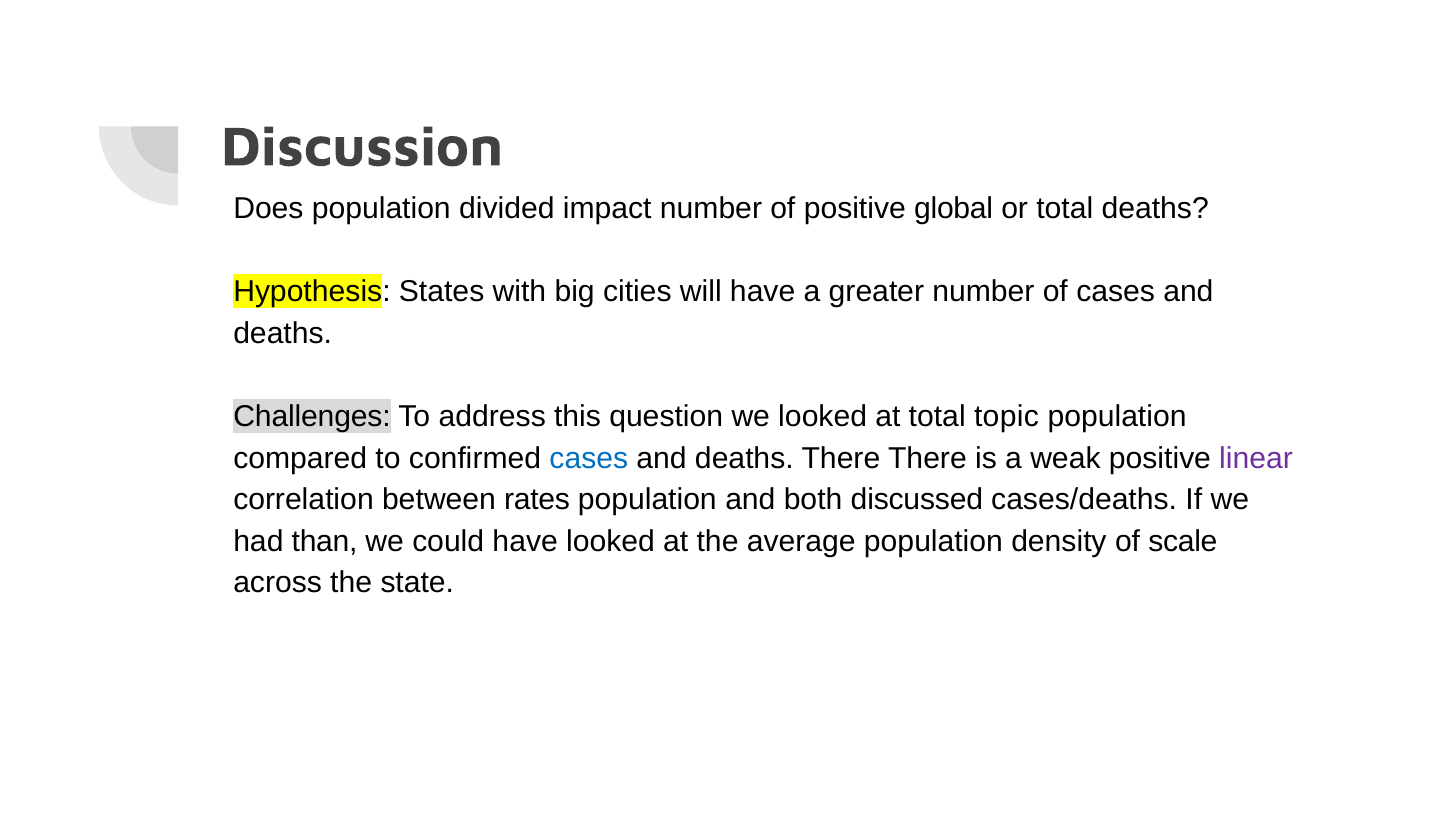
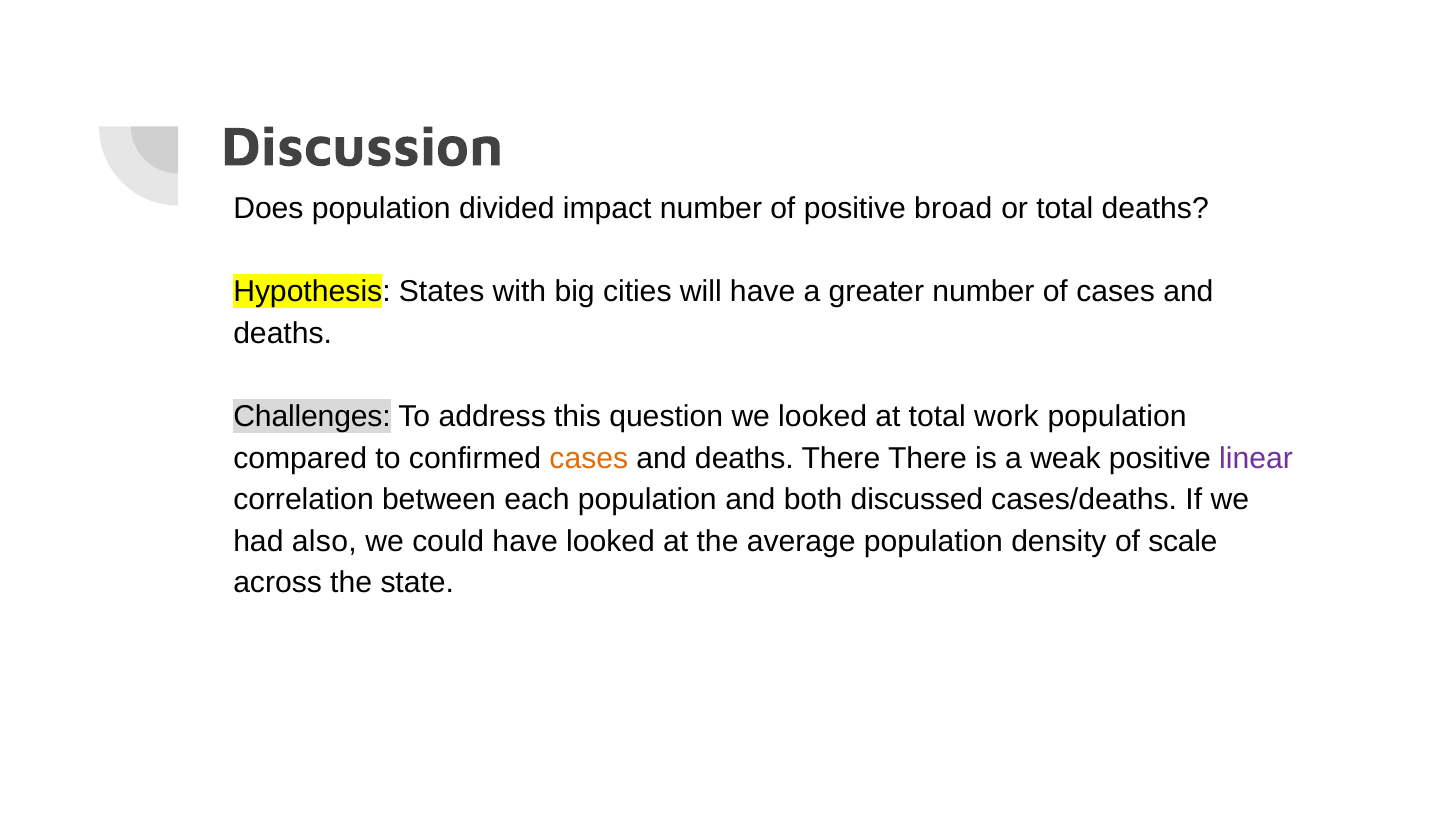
global: global -> broad (953, 209)
topic: topic -> work (1006, 417)
cases colour: blue -> orange (589, 458)
rates: rates -> each (537, 500)
than: than -> also (324, 541)
